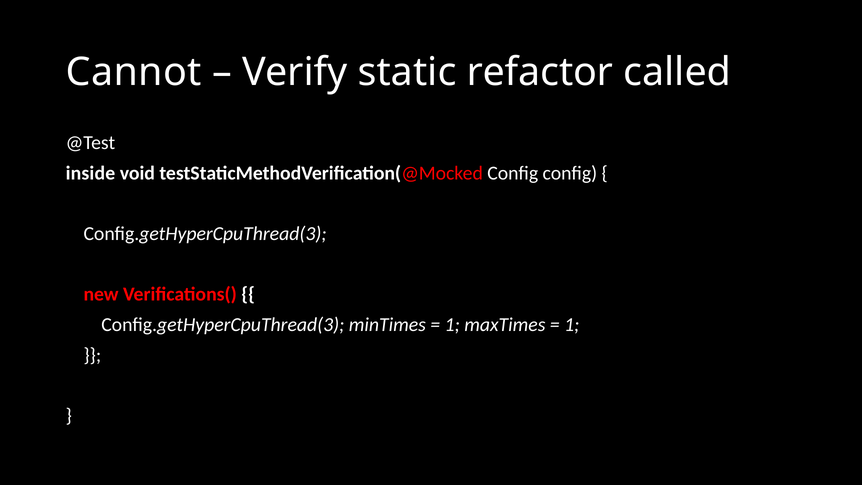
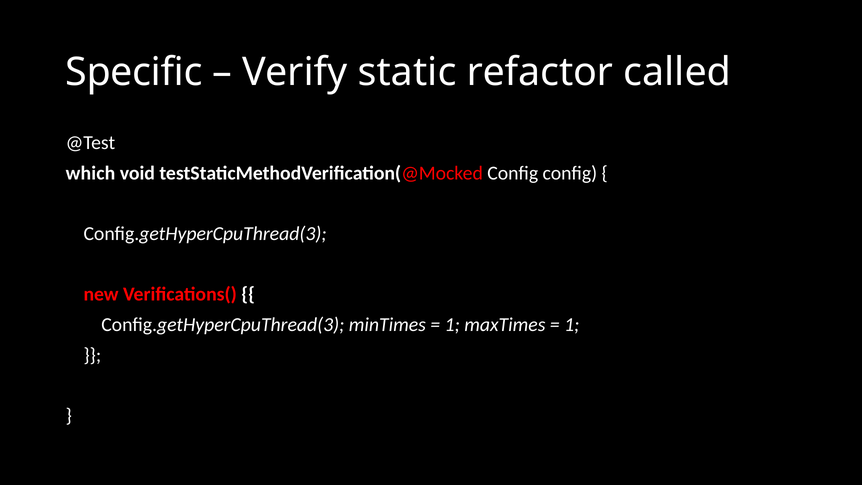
Cannot: Cannot -> Specific (134, 72)
inside: inside -> which (90, 173)
